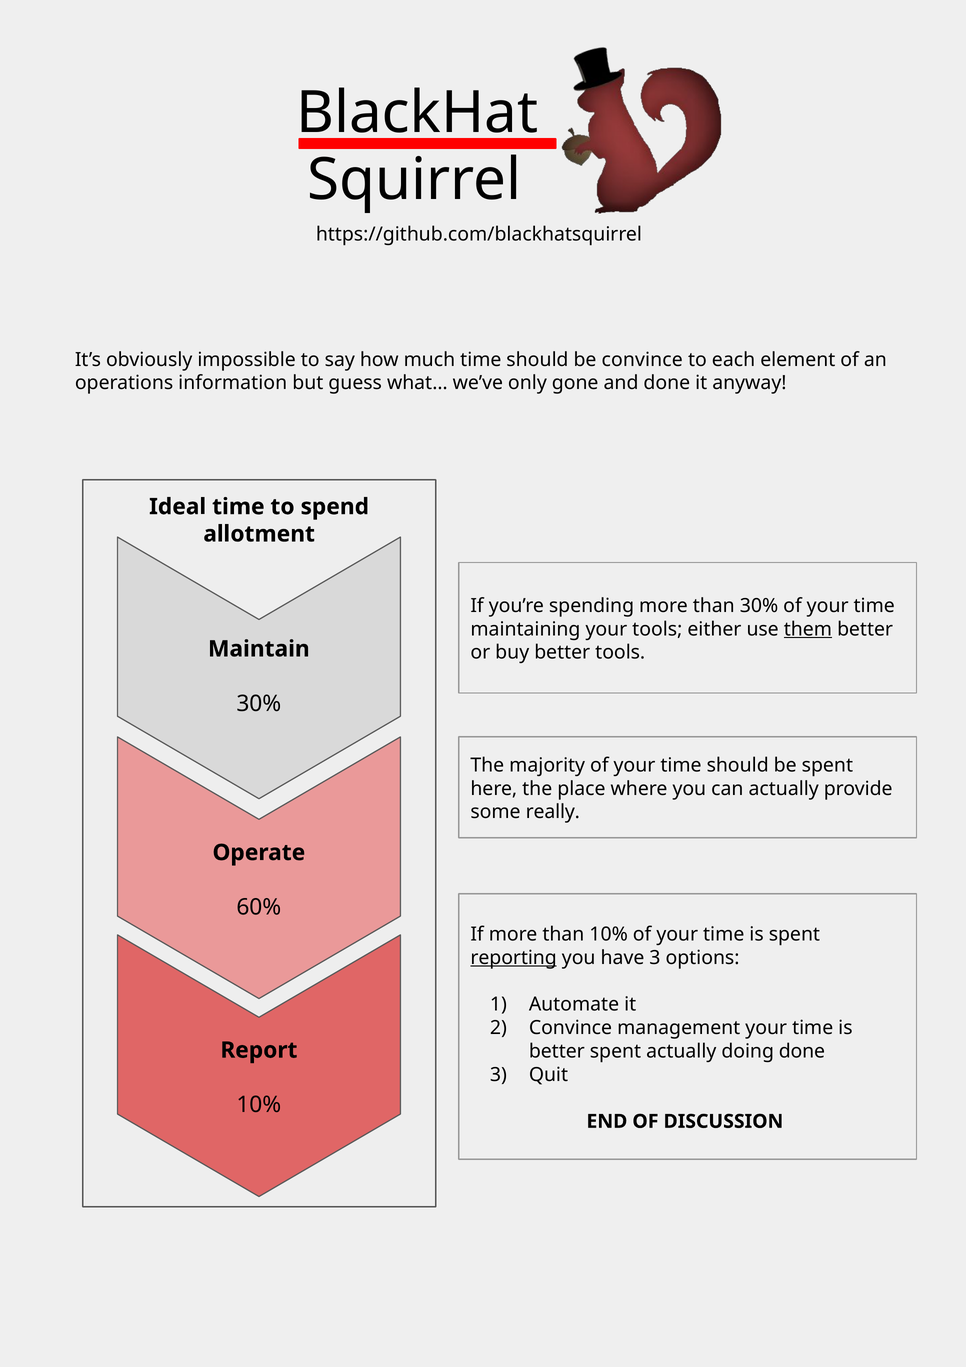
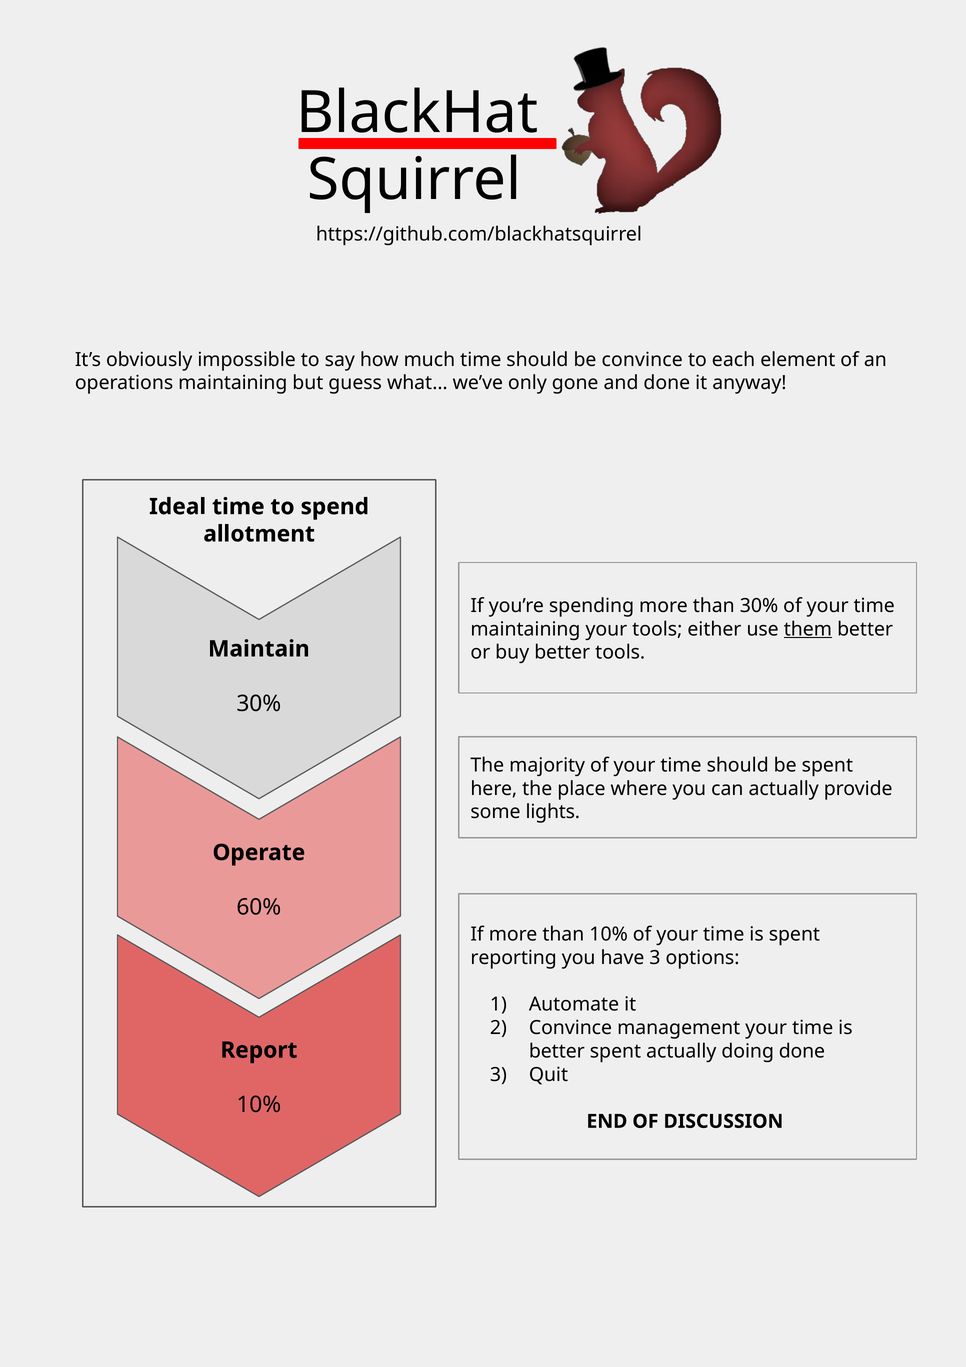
operations information: information -> maintaining (233, 383)
really: really -> lights (553, 812)
reporting underline: present -> none (514, 957)
